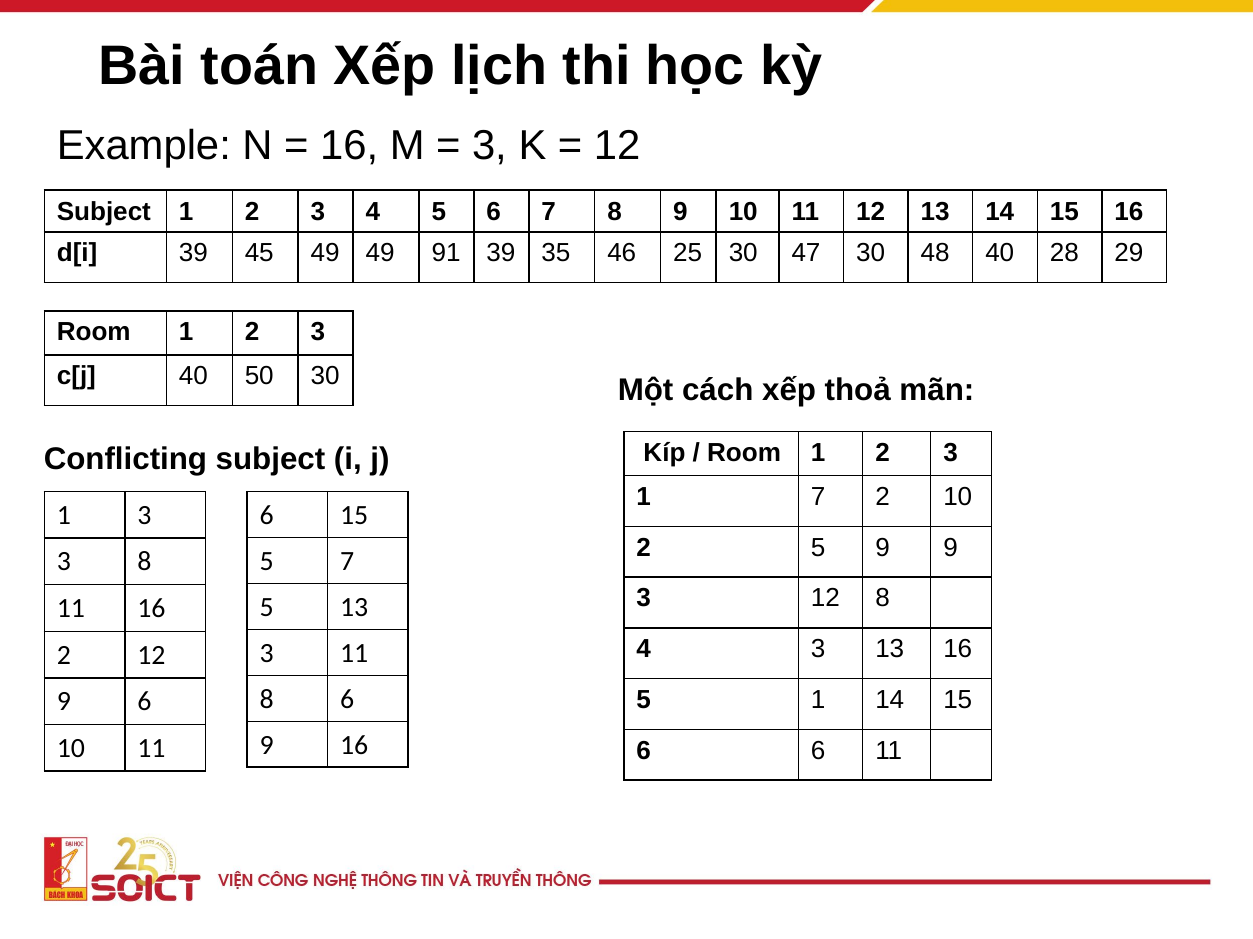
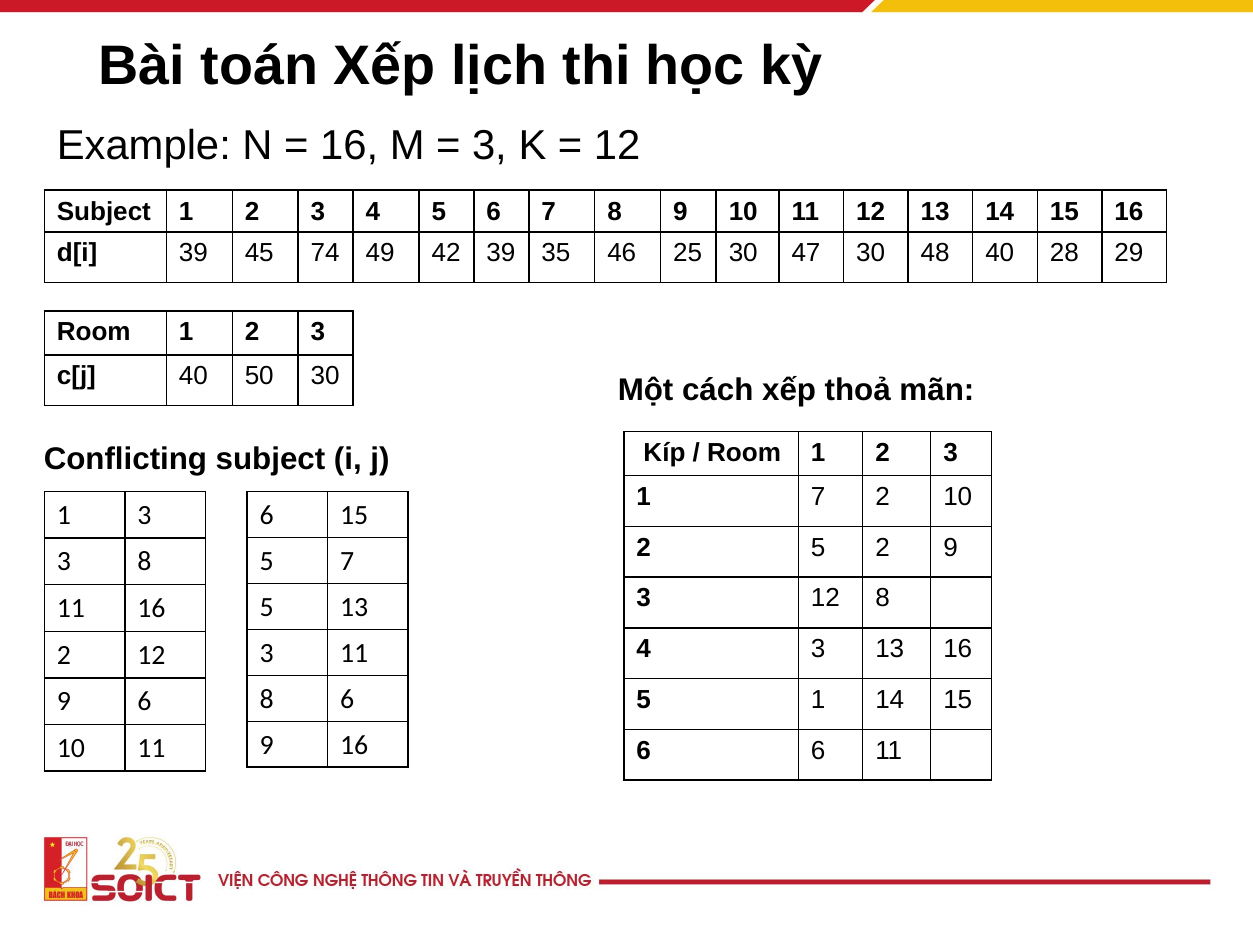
45 49: 49 -> 74 (325, 253)
91: 91 -> 42 (446, 253)
5 9: 9 -> 2 (883, 548)
